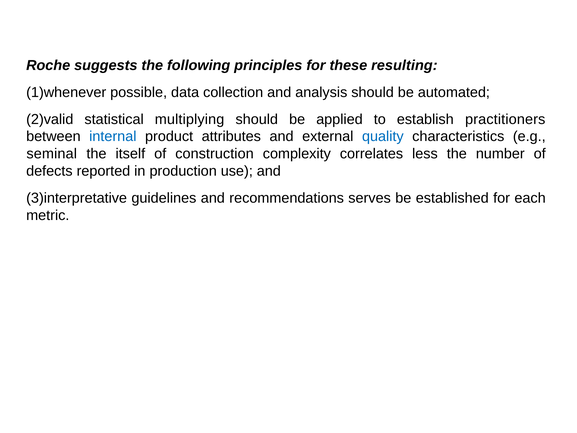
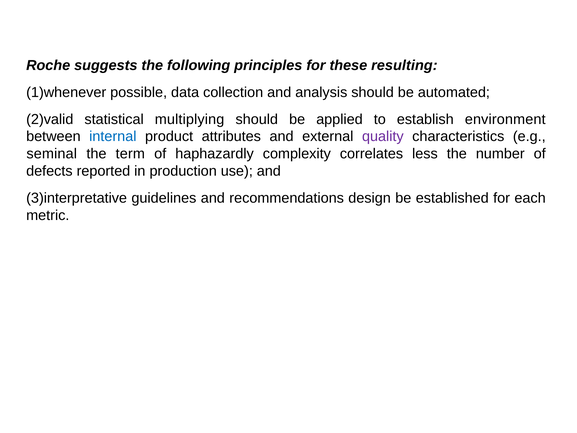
practitioners: practitioners -> environment (505, 119)
quality colour: blue -> purple (383, 136)
itself: itself -> term (130, 154)
construction: construction -> haphazardly (215, 154)
serves: serves -> design (370, 198)
